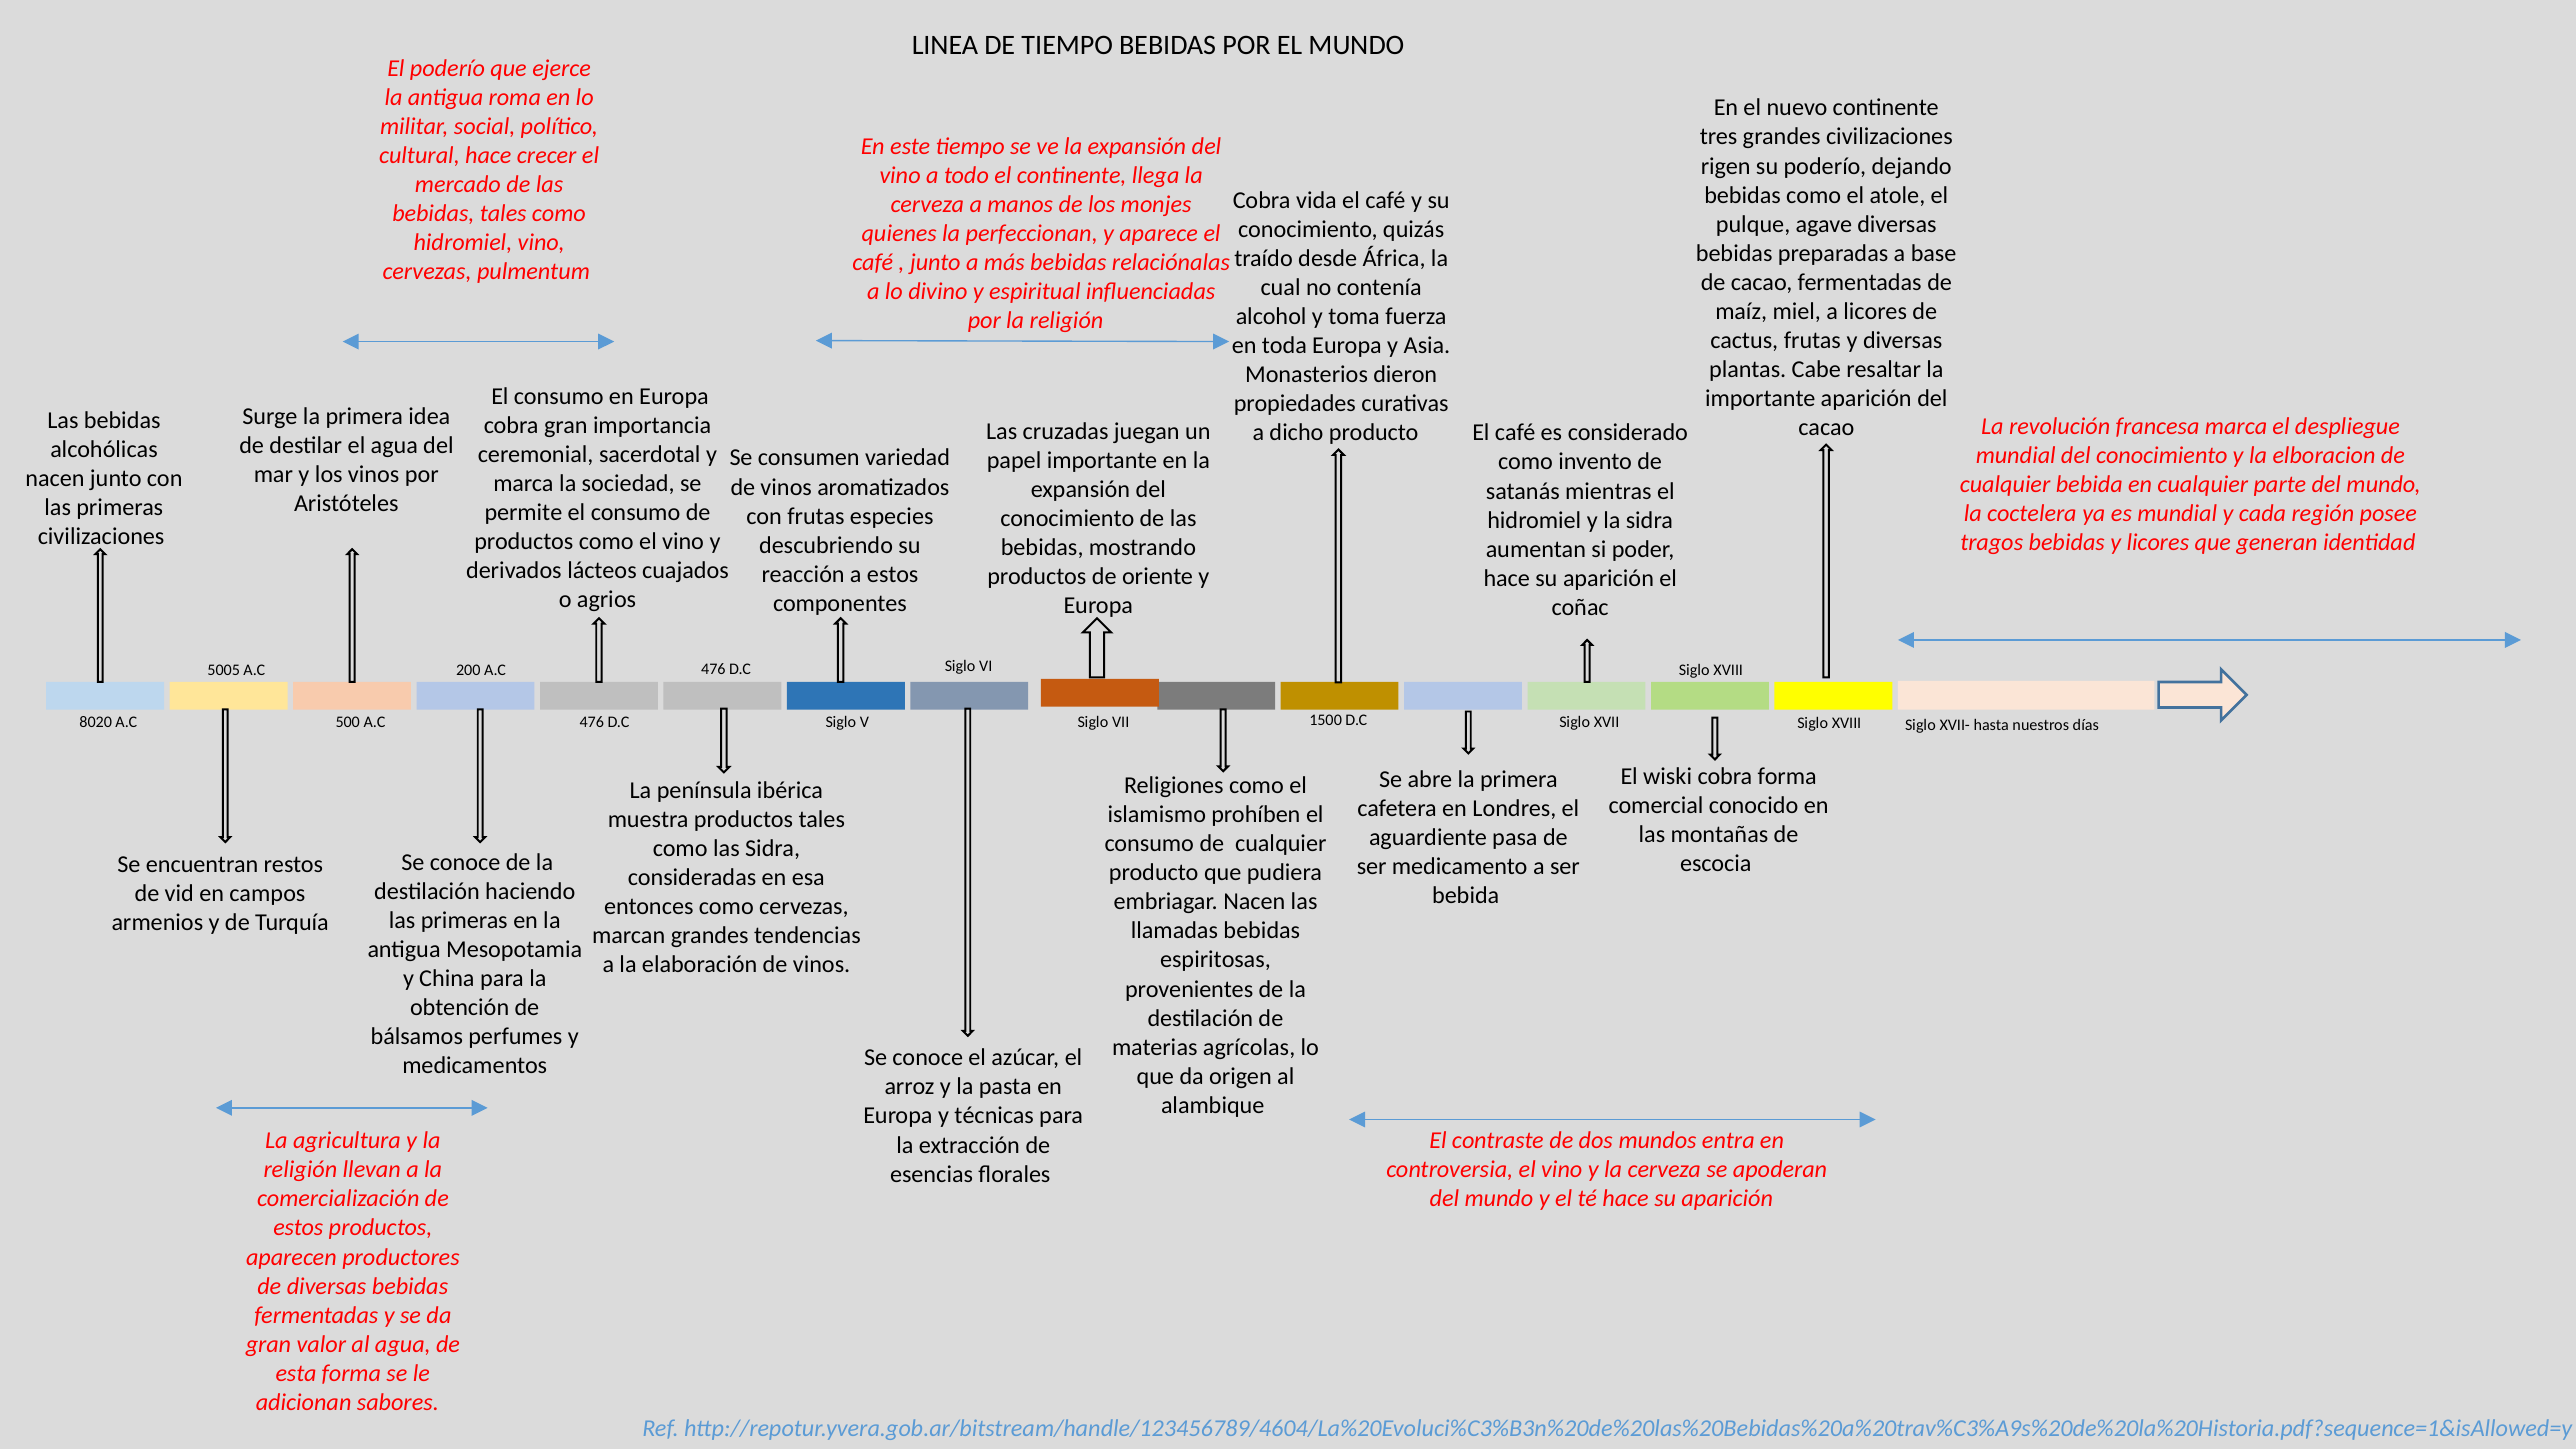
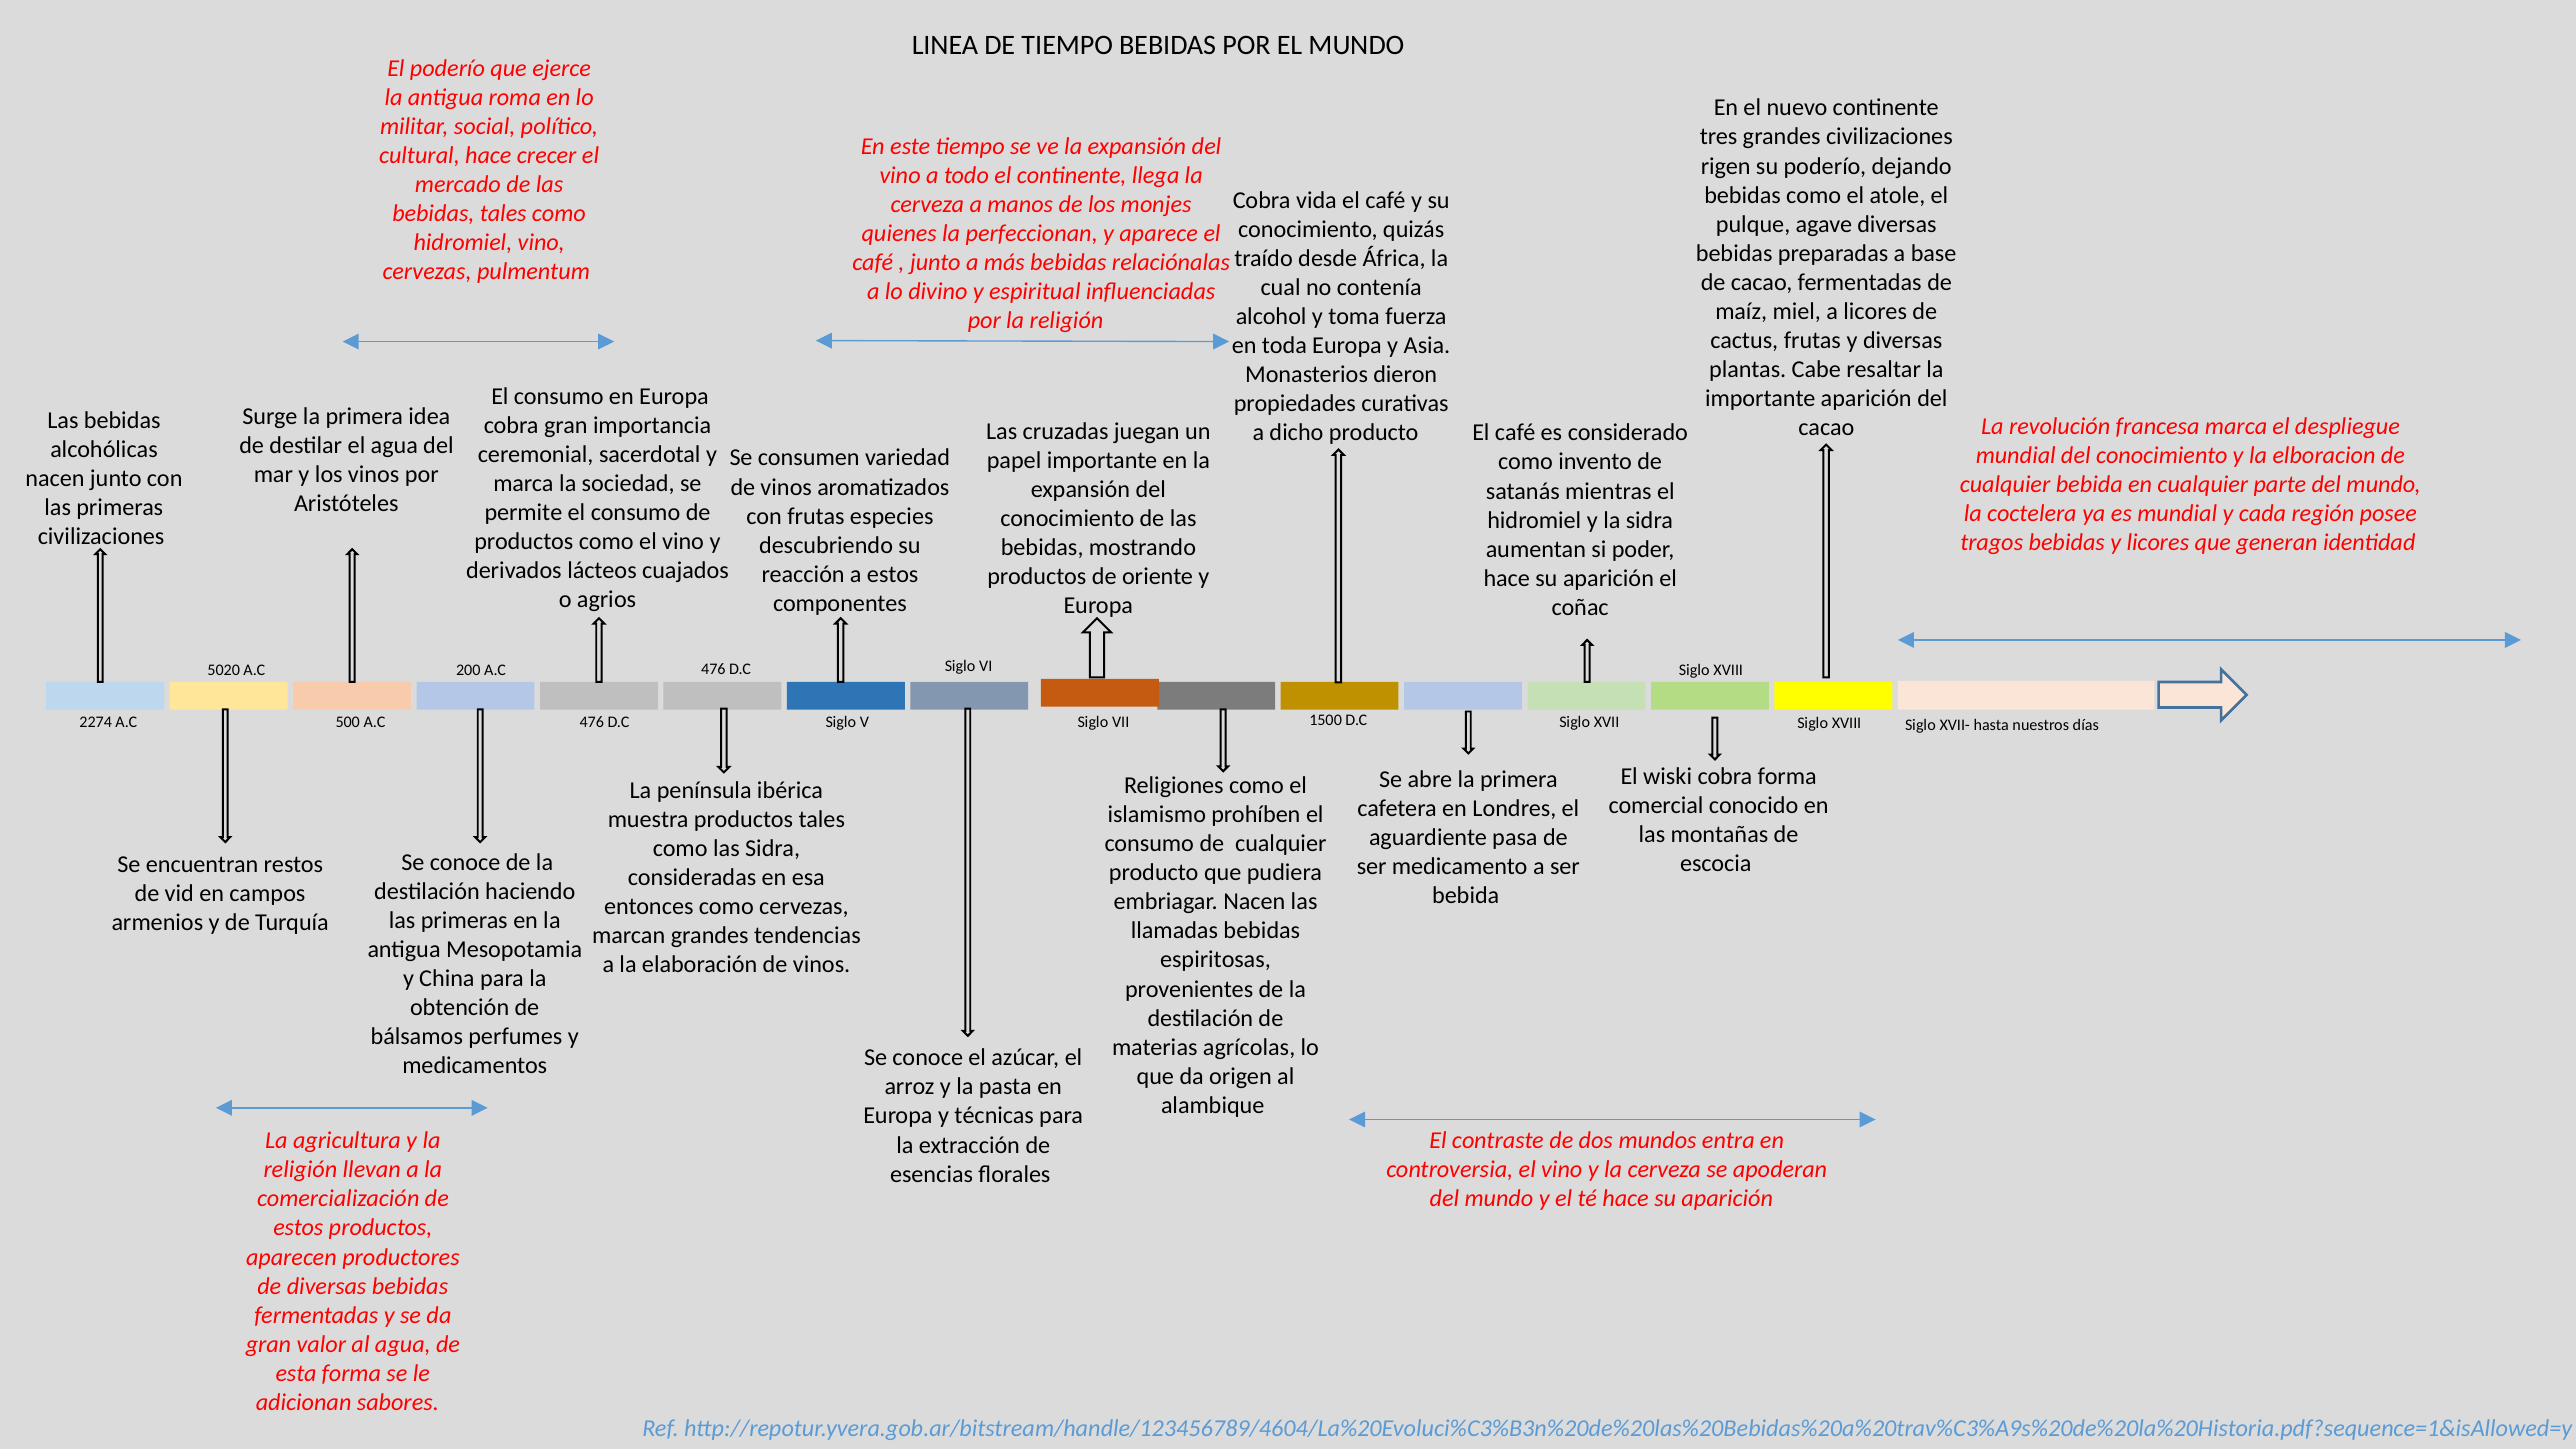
5005: 5005 -> 5020 (224, 670)
8020: 8020 -> 2274 (96, 722)
